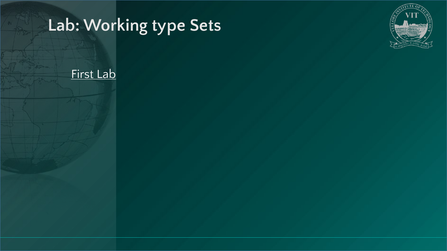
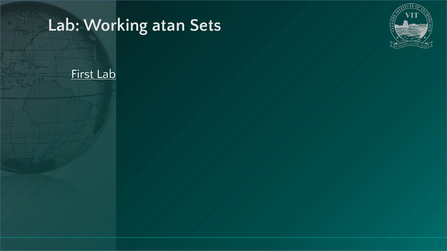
type: type -> atan (169, 25)
